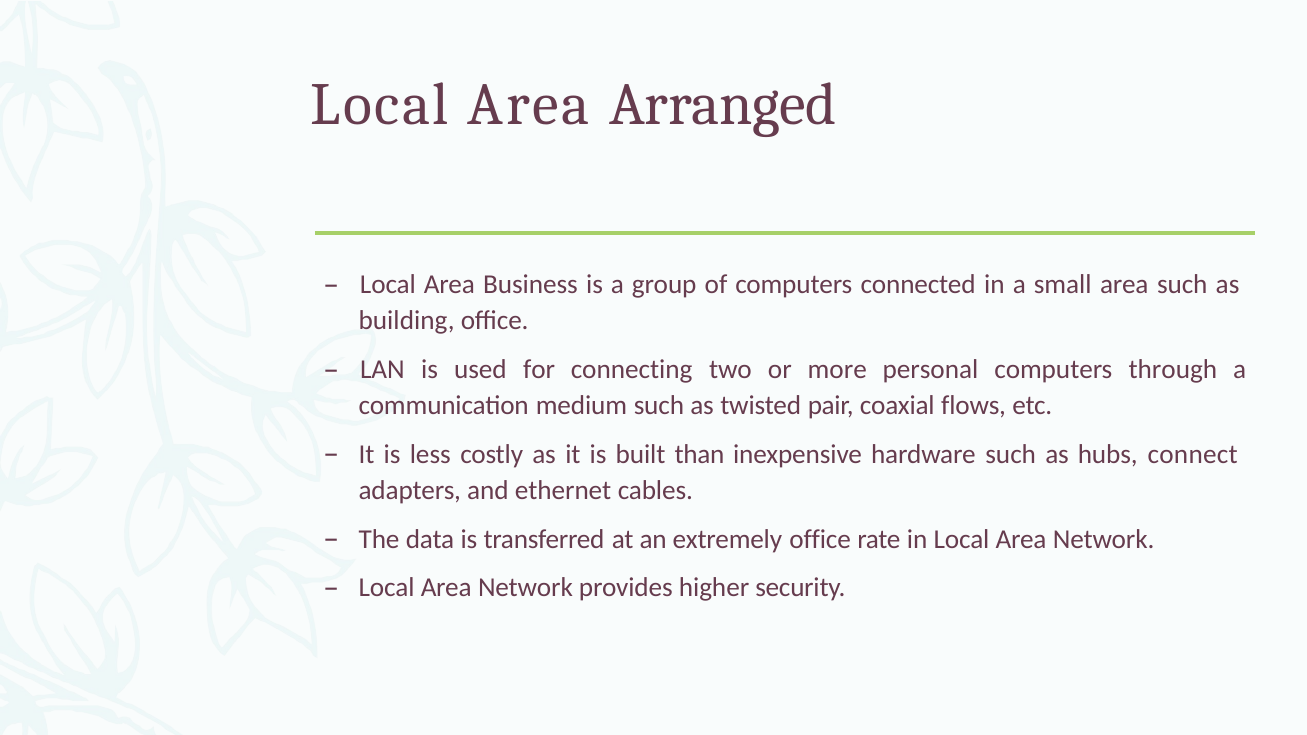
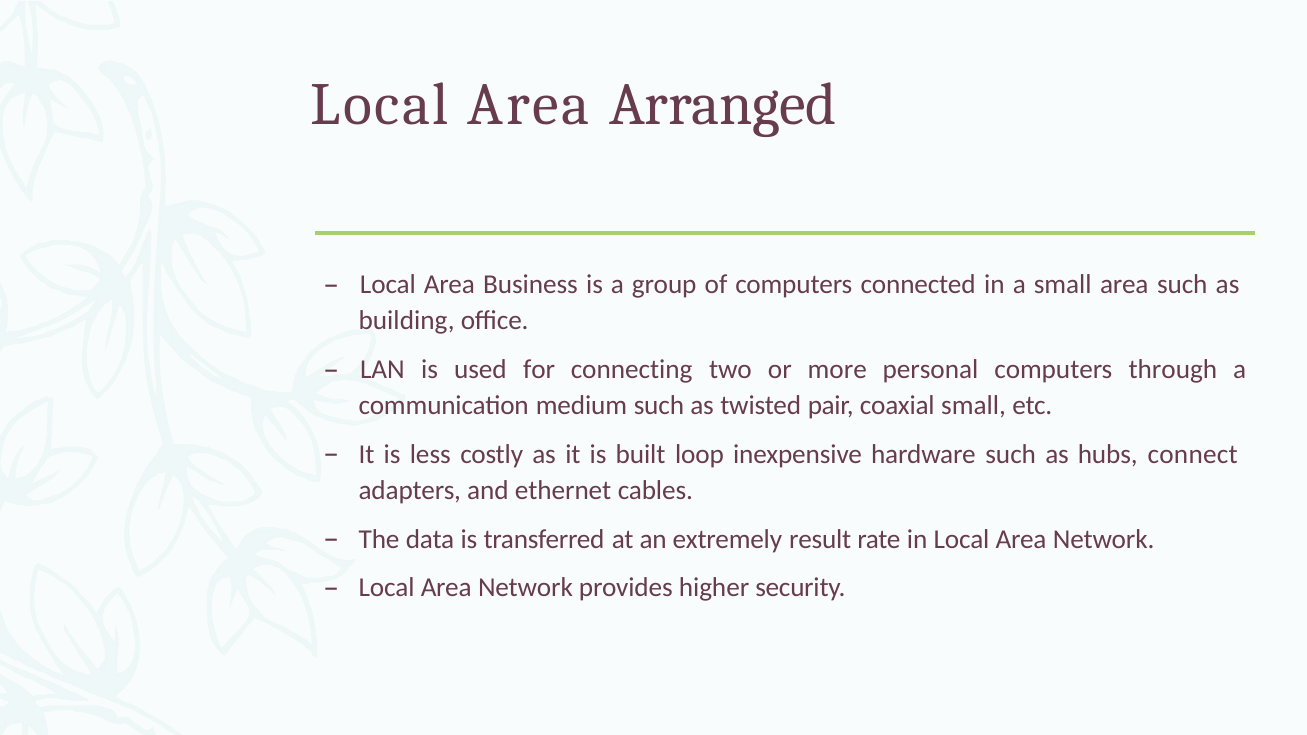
coaxial flows: flows -> small (974, 406)
than: than -> loop (700, 454)
extremely office: office -> result (820, 539)
